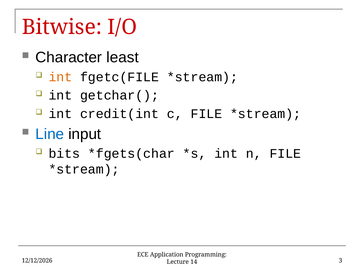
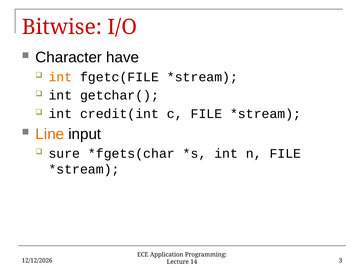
least: least -> have (123, 57)
Line colour: blue -> orange (50, 134)
bits: bits -> sure (64, 154)
